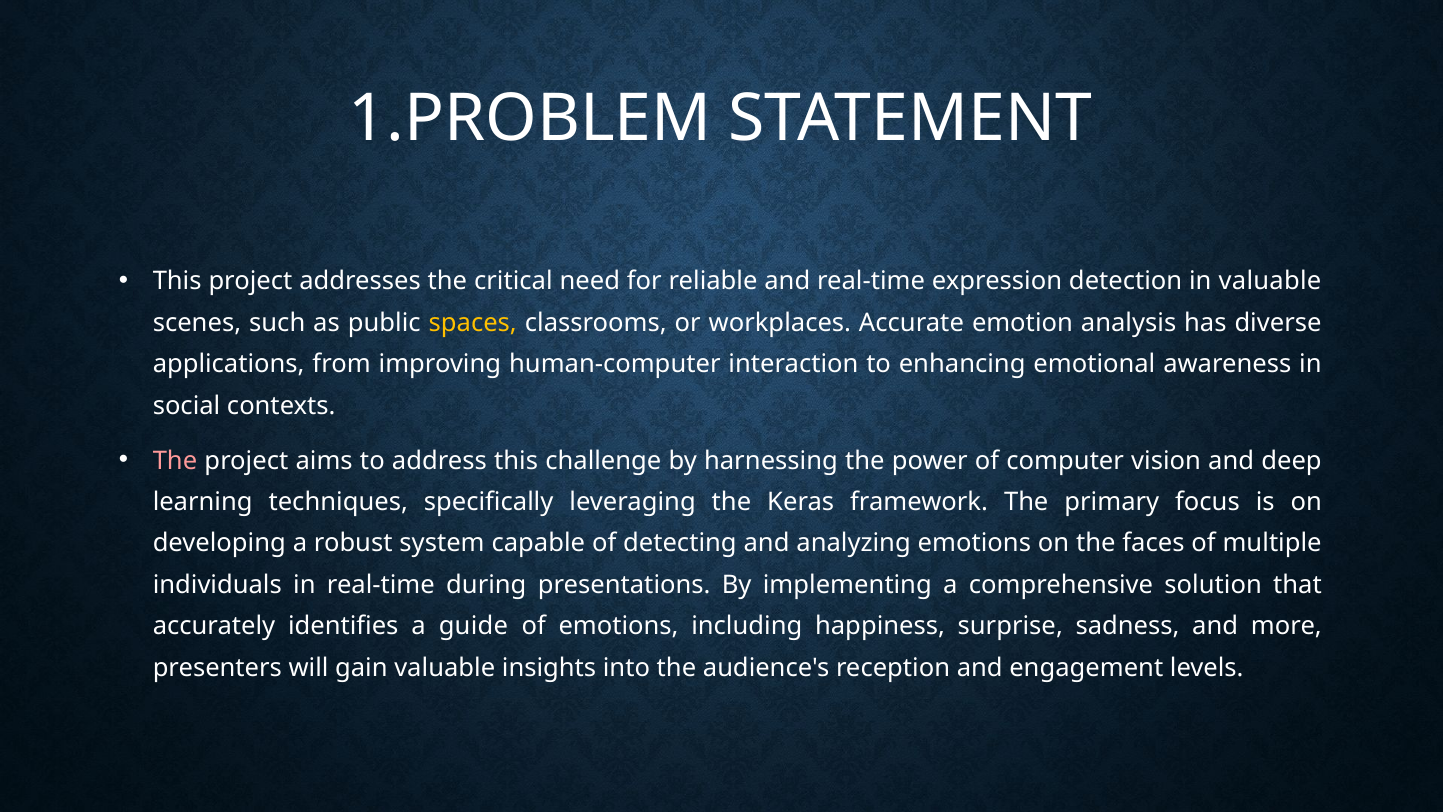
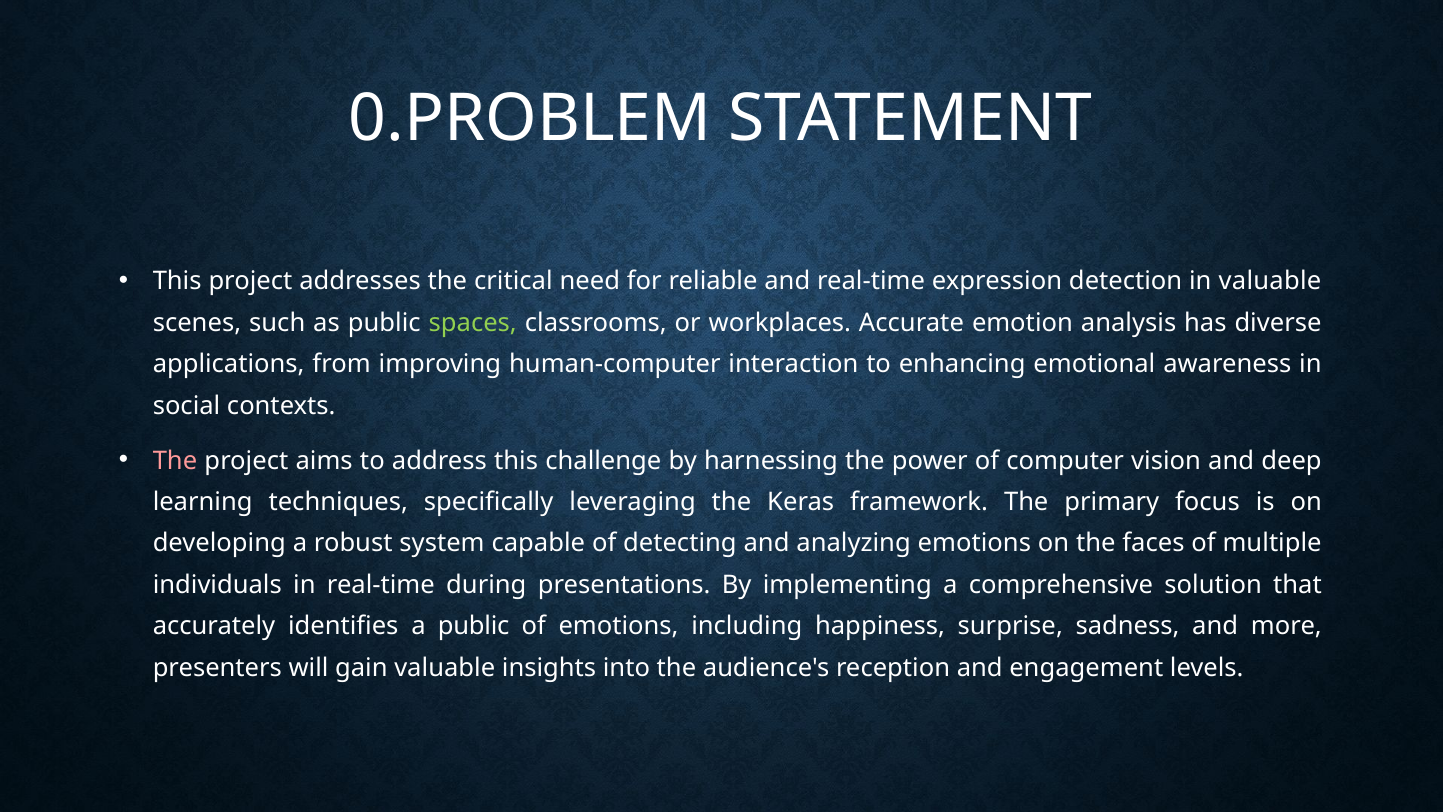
1.PROBLEM: 1.PROBLEM -> 0.PROBLEM (530, 118)
spaces colour: yellow -> light green (473, 323)
a guide: guide -> public (474, 626)
